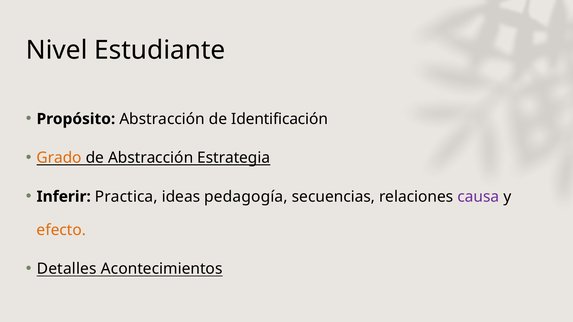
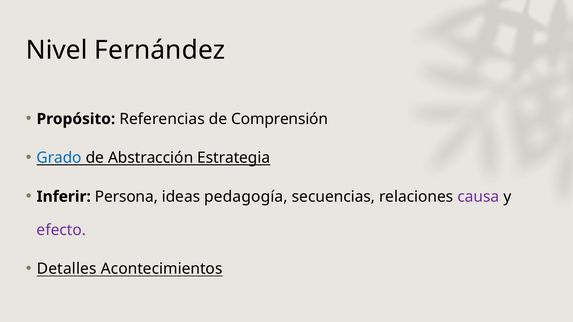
Estudiante: Estudiante -> Fernández (160, 50)
Propósito Abstracción: Abstracción -> Referencias (162, 119)
Identificación: Identificación -> Comprensión (280, 119)
Grado colour: orange -> blue (59, 158)
Practica: Practica -> Persona (126, 197)
efecto colour: orange -> purple (61, 230)
